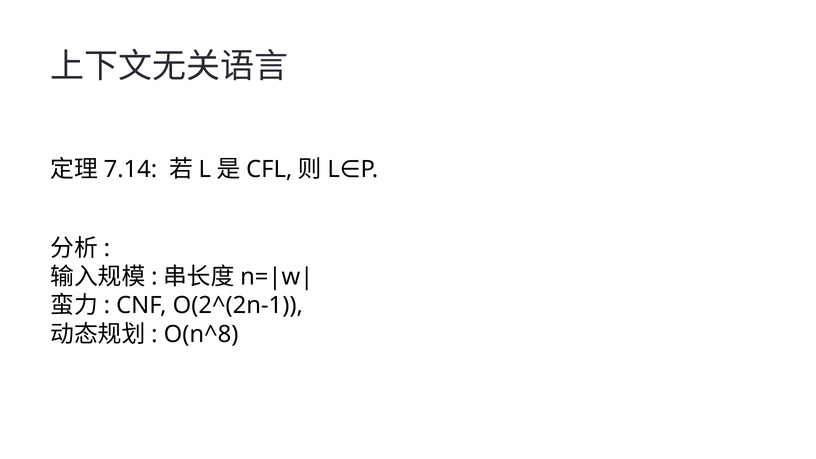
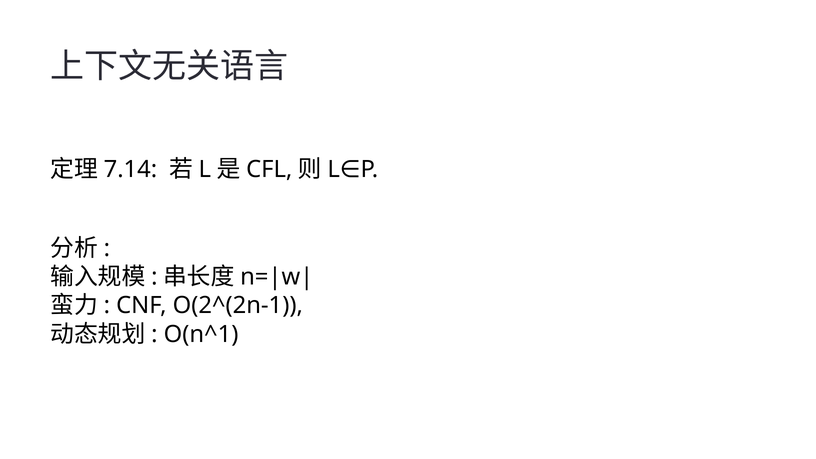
O(n^8: O(n^8 -> O(n^1 (201, 334)
